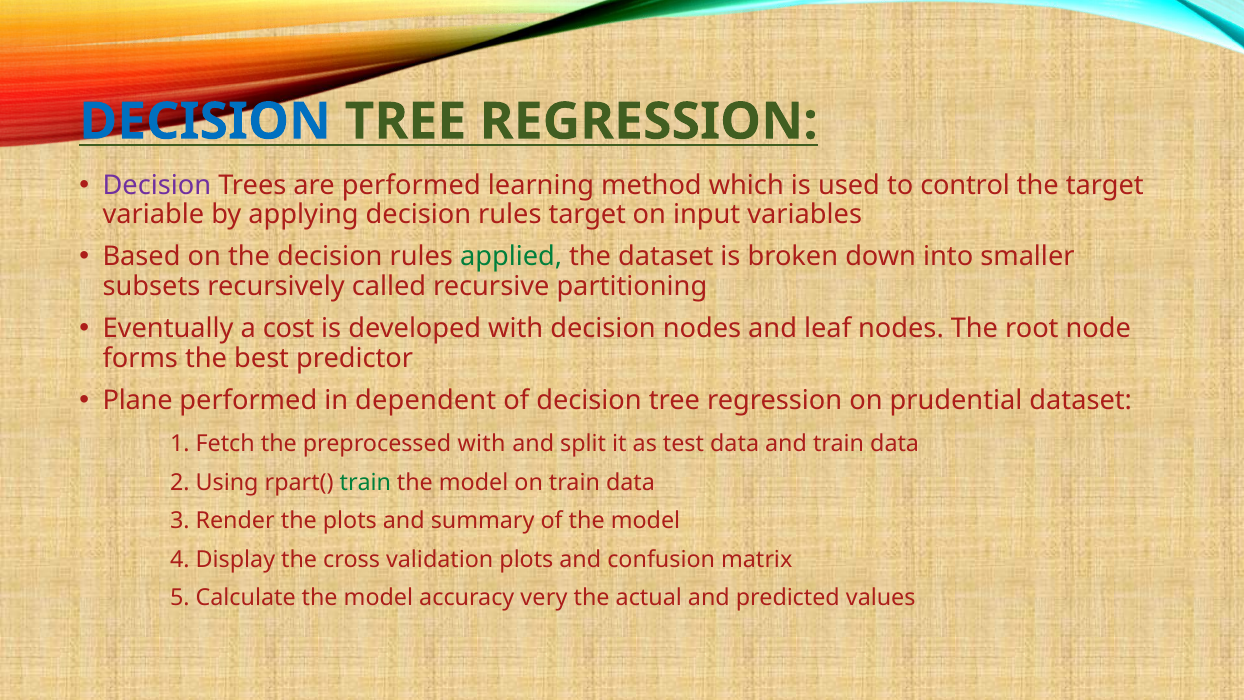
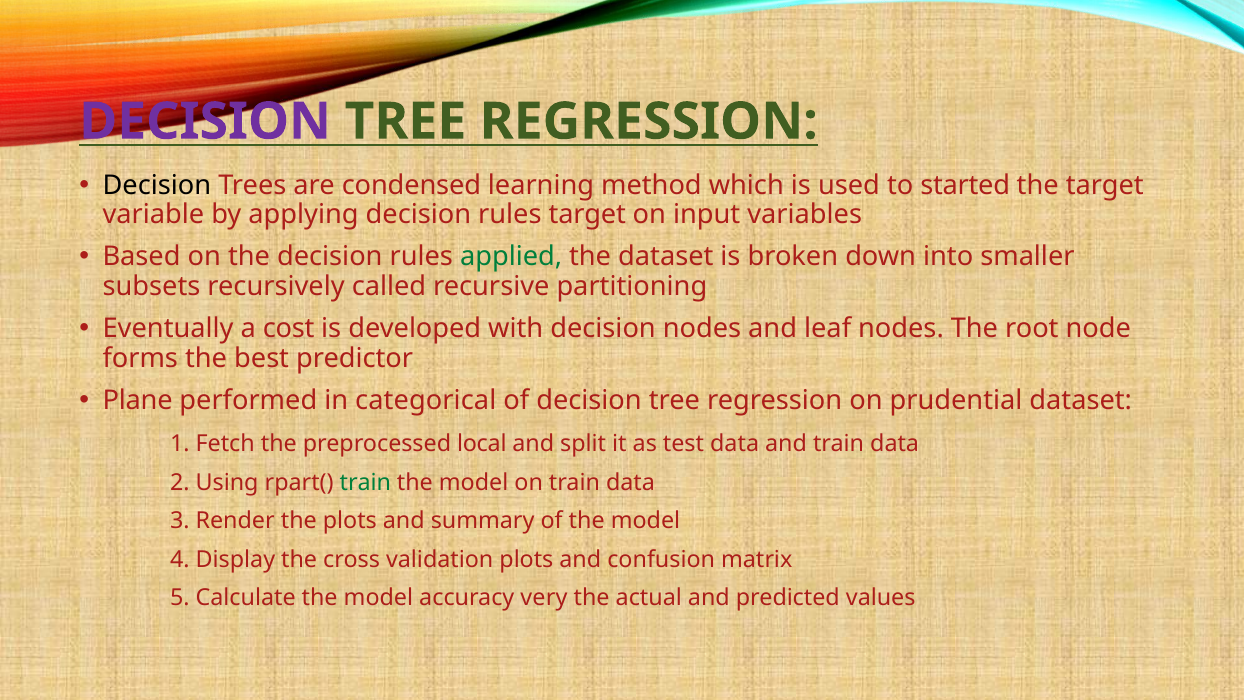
DECISION colour: blue -> purple (205, 122)
Decision colour: purple -> black (157, 185)
are performed: performed -> condensed (411, 185)
control: control -> started (965, 185)
dependent: dependent -> categorical (426, 400)
preprocessed with: with -> local (482, 444)
